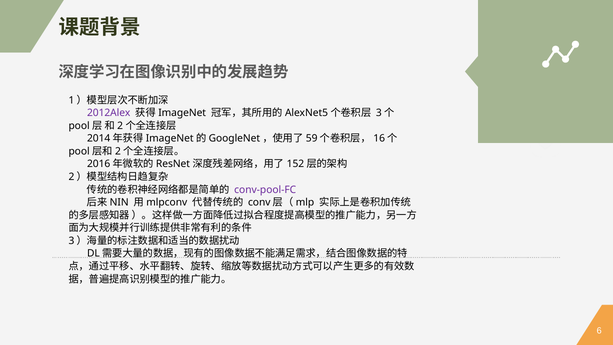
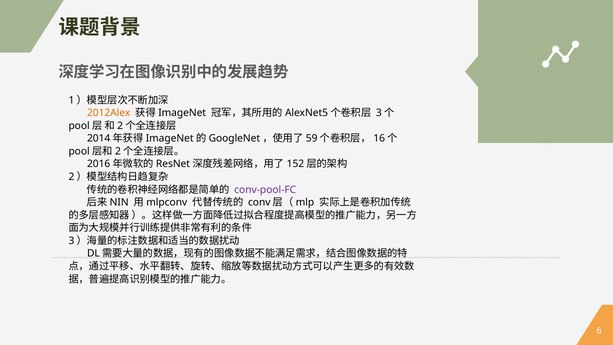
2012Alex colour: purple -> orange (109, 113)
